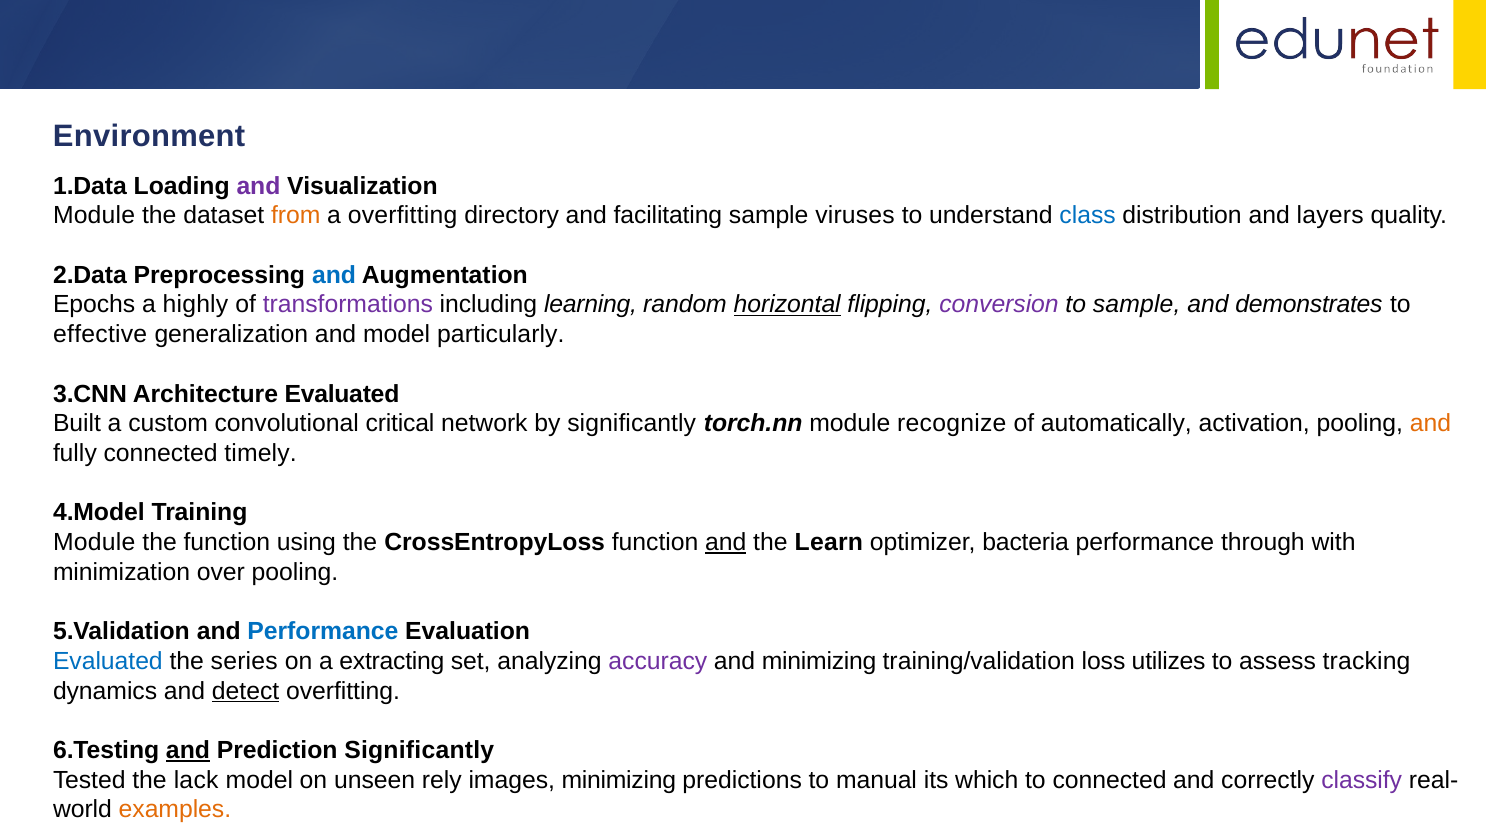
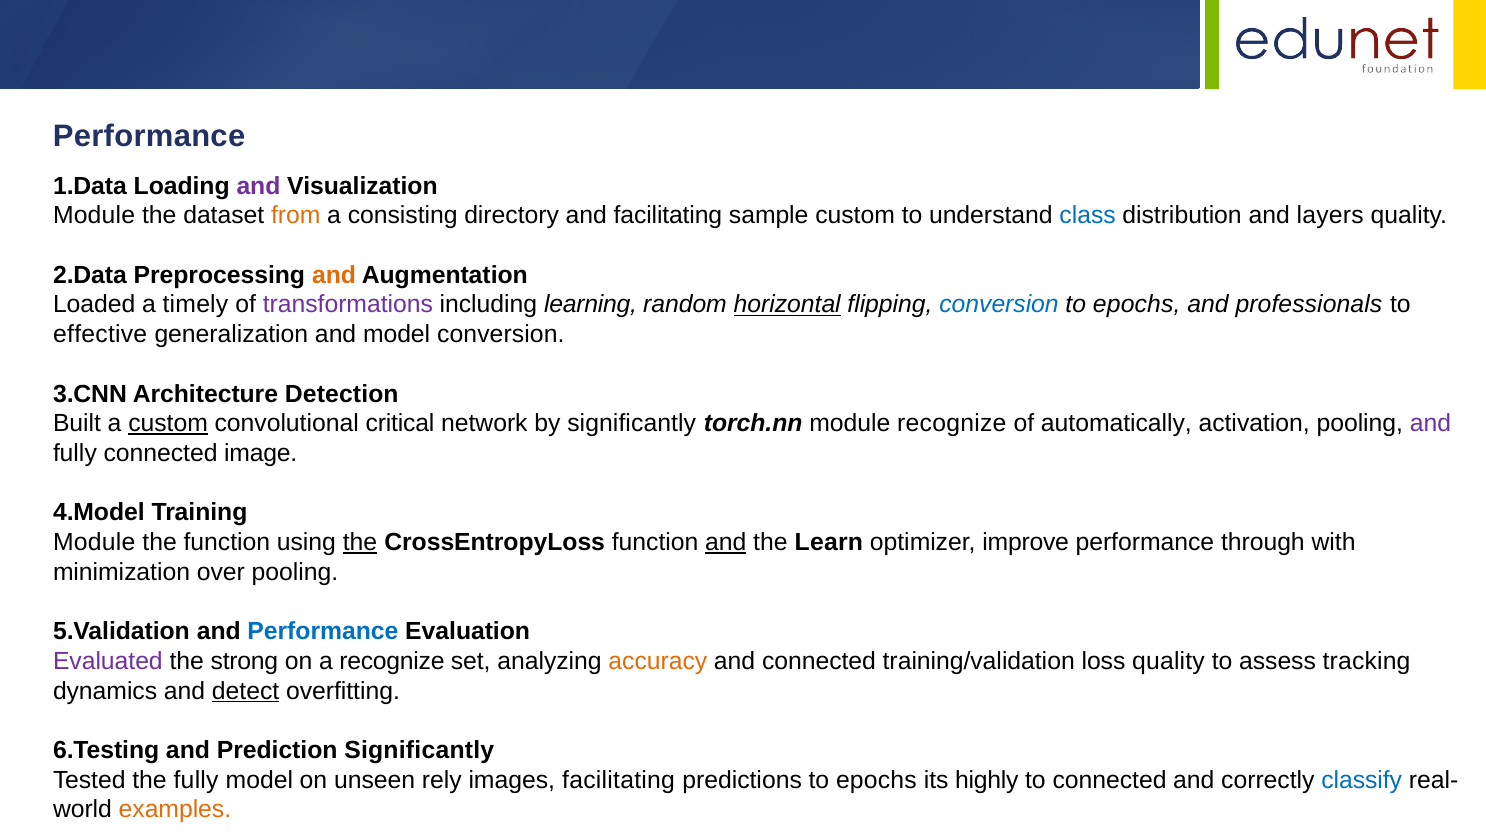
Environment: Environment -> Performance (149, 137)
a overfitting: overfitting -> consisting (403, 216)
sample viruses: viruses -> custom (855, 216)
and colour: blue -> orange (334, 275)
Epochs: Epochs -> Loaded (94, 305)
highly: highly -> timely (195, 305)
conversion colour: purple -> blue (999, 305)
sample: sample -> epochs (1137, 305)
demonstrates: demonstrates -> professionals (1309, 305)
model particularly: particularly -> conversion (501, 334)
Architecture Evaluated: Evaluated -> Detection (342, 394)
custom underline: none -> present (168, 424)
and colour: orange -> purple (1430, 424)
timely: timely -> image (261, 453)
the underline: none -> present (360, 542)
bacteria: bacteria -> improve (1026, 542)
Evaluated colour: blue -> purple (108, 661)
series: series -> strong (244, 661)
a extracting: extracting -> recognize (392, 661)
accuracy colour: purple -> orange (658, 661)
and minimizing: minimizing -> connected (819, 661)
loss utilizes: utilizes -> quality (1168, 661)
and underline: present -> none (188, 750)
the lack: lack -> fully (196, 780)
images minimizing: minimizing -> facilitating (619, 780)
predictions to manual: manual -> epochs (876, 780)
which: which -> highly (987, 780)
classify colour: purple -> blue (1362, 780)
